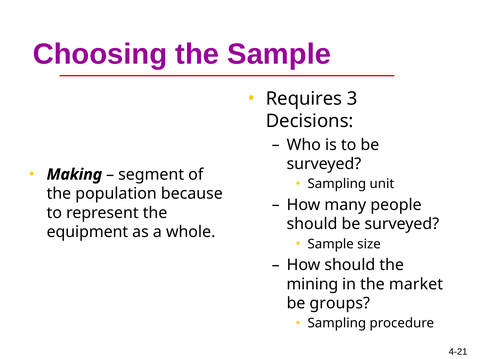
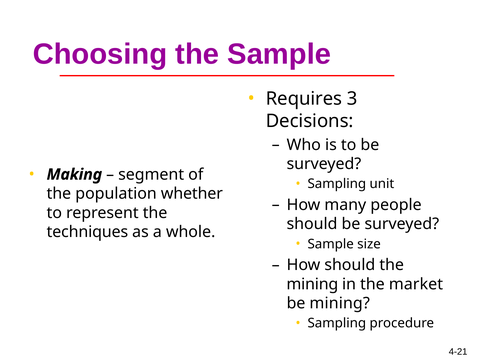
because: because -> whether (192, 193)
equipment: equipment -> techniques (87, 232)
be groups: groups -> mining (340, 303)
